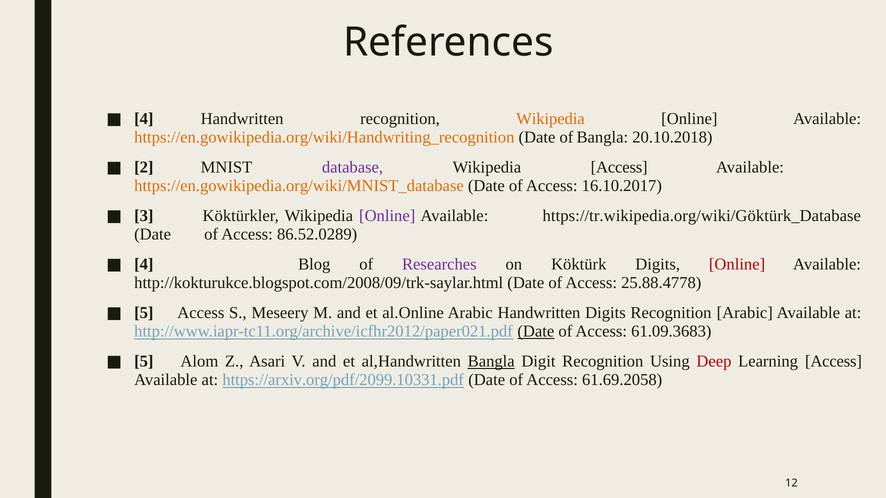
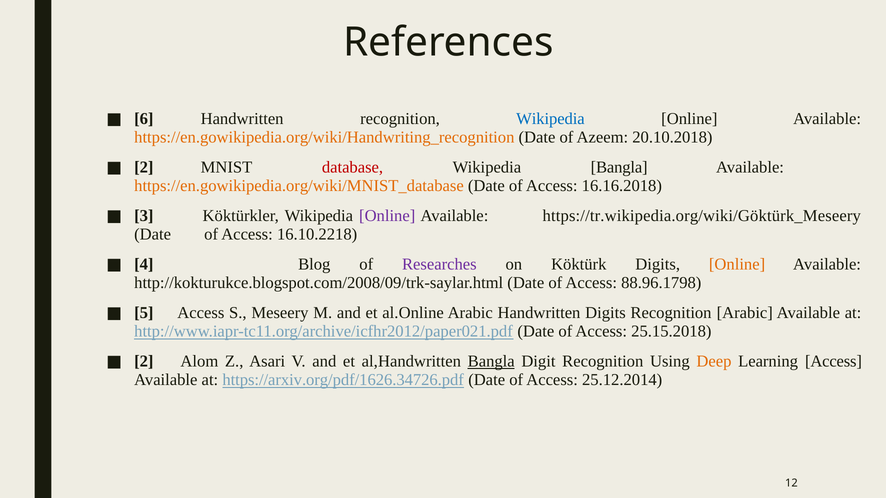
4: 4 -> 6 (144, 119)
Wikipedia colour: orange -> blue (550, 119)
of Bangla: Bangla -> Azeem (602, 137)
database colour: purple -> red (352, 167)
Wikipedia Access: Access -> Bangla (619, 167)
16.10.2017: 16.10.2017 -> 16.16.2018 (622, 186)
https://tr.wikipedia.org/wiki/Göktürk_Database: https://tr.wikipedia.org/wiki/Göktürk_Database -> https://tr.wikipedia.org/wiki/Göktürk_Meseery (702, 216)
86.52.0289: 86.52.0289 -> 16.10.2218 (317, 235)
Online colour: red -> orange (737, 264)
25.88.4778: 25.88.4778 -> 88.96.1798 (661, 283)
Date underline: present -> none (536, 332)
61.09.3683: 61.09.3683 -> 25.15.2018 (671, 332)
5: 5 -> 2 (144, 362)
Deep colour: red -> orange (714, 362)
https://arxiv.org/pdf/2099.10331.pdf: https://arxiv.org/pdf/2099.10331.pdf -> https://arxiv.org/pdf/1626.34726.pdf (343, 380)
61.69.2058: 61.69.2058 -> 25.12.2014 (622, 380)
